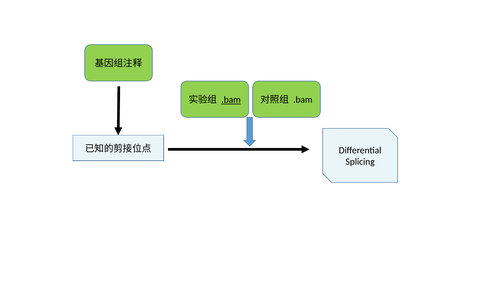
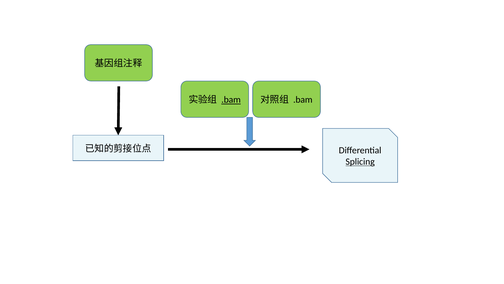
Splicing underline: none -> present (360, 162)
